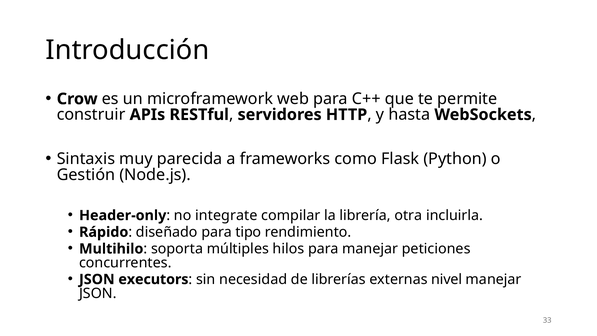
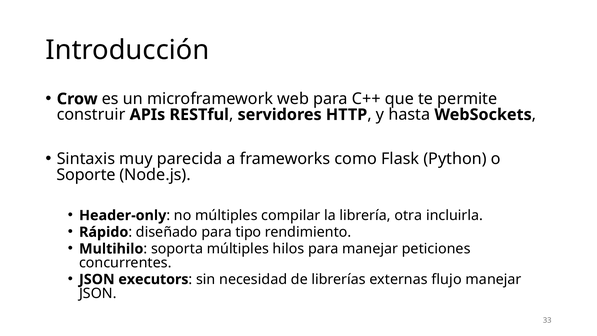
Gestión: Gestión -> Soporte (86, 175)
no integrate: integrate -> múltiples (226, 215)
nivel: nivel -> flujo (447, 279)
